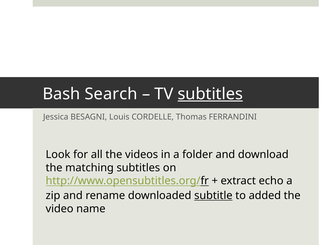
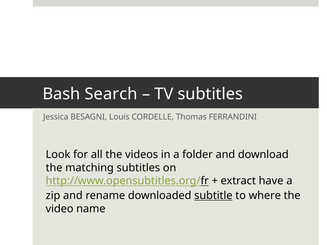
subtitles underline: present -> none (210, 94)
echo: echo -> have (271, 181)
added: added -> where (265, 196)
